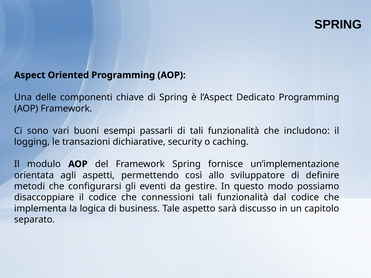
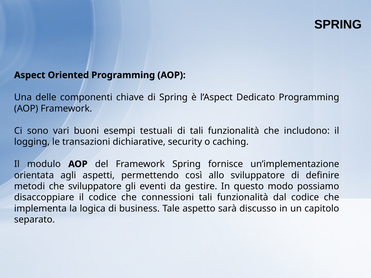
passarli: passarli -> testuali (156, 131)
che configurarsi: configurarsi -> sviluppatore (95, 186)
